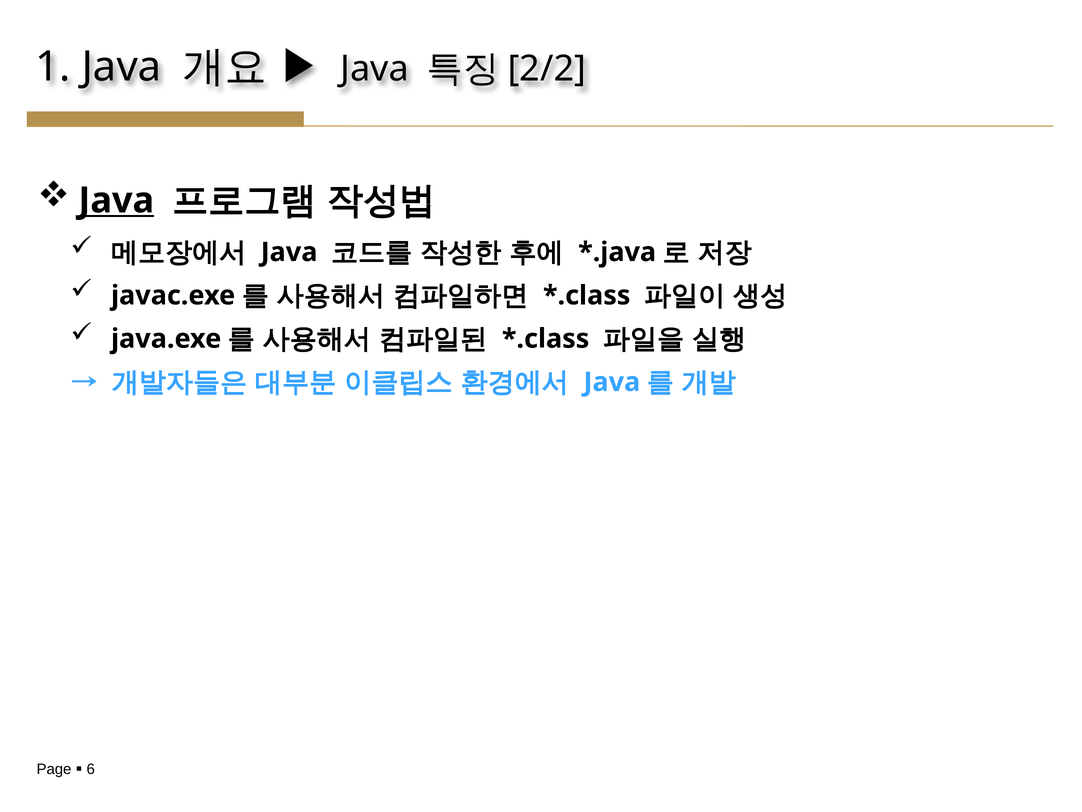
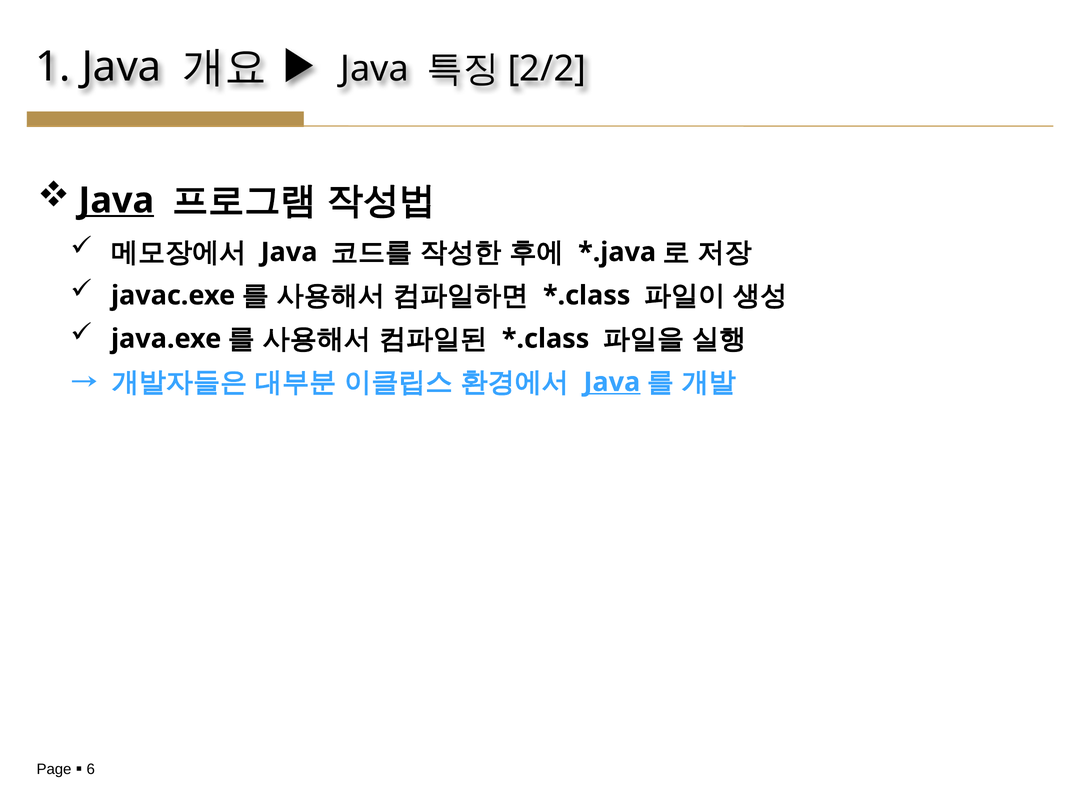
Java underline: none -> present (612, 382)
